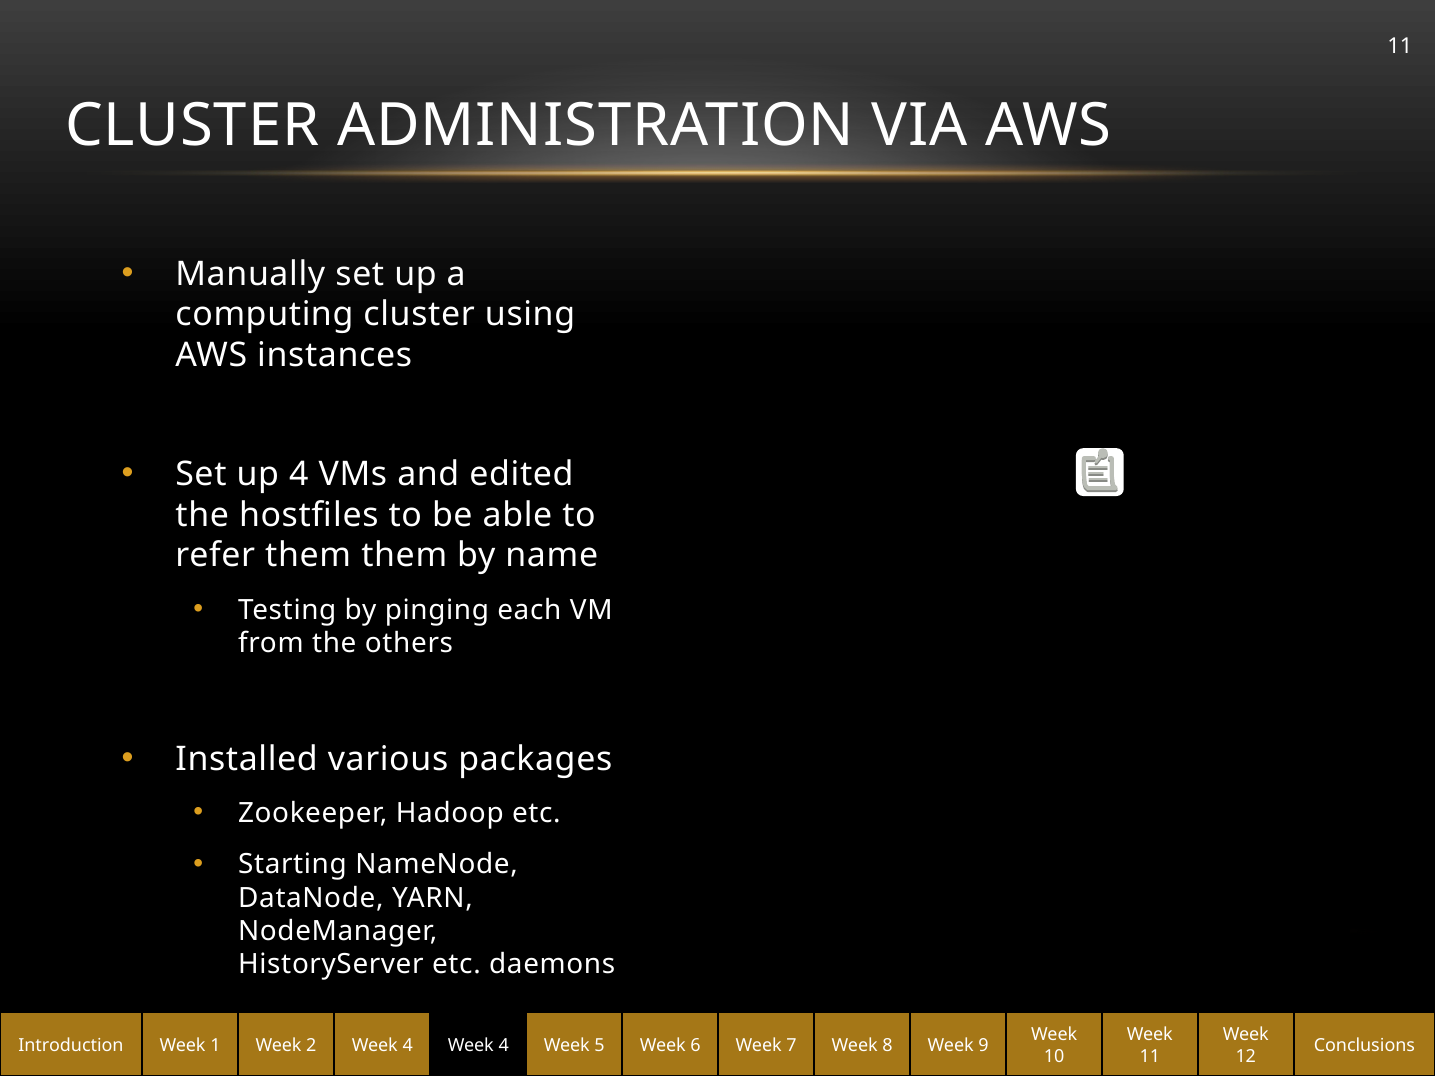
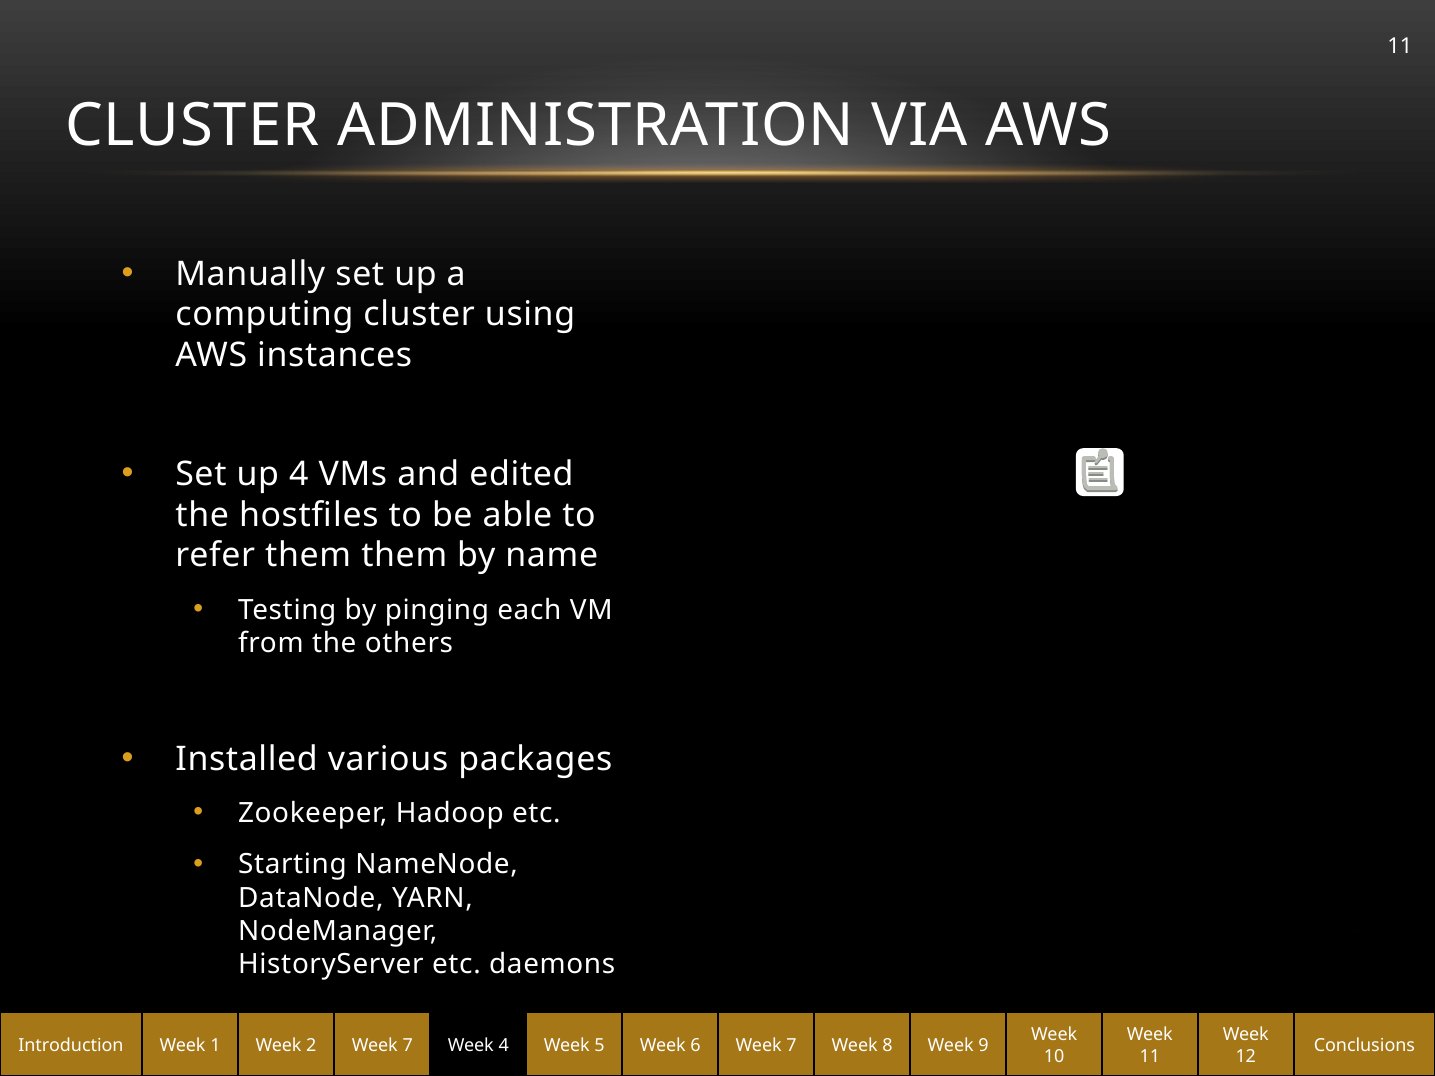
Introduction Week 4: 4 -> 7 (408, 1046)
